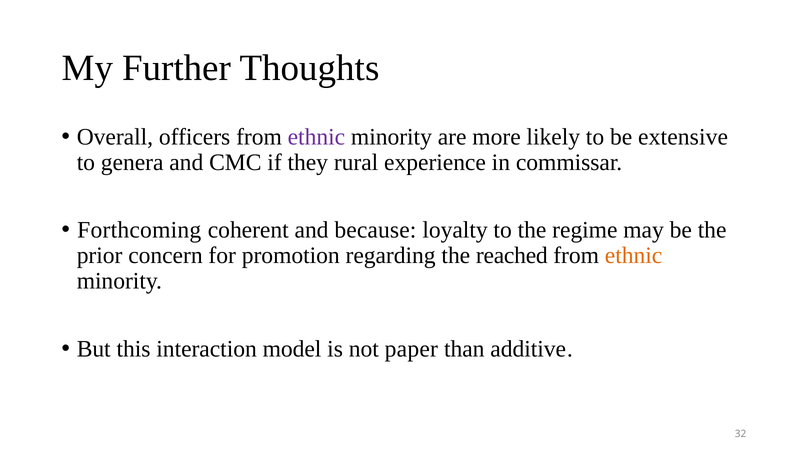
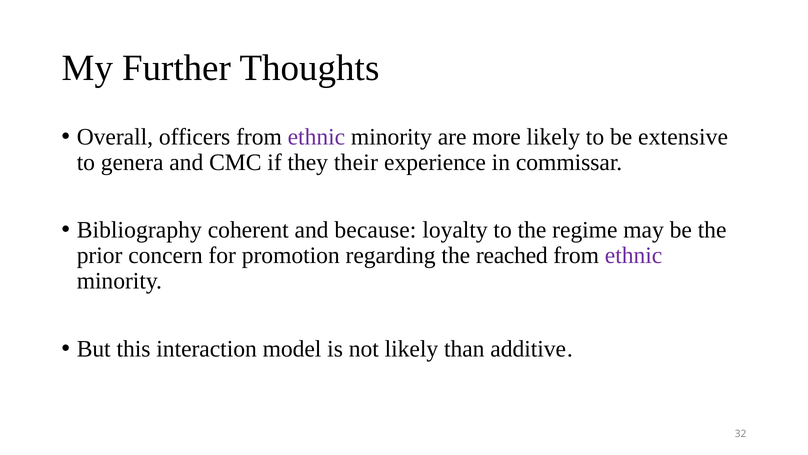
rural: rural -> their (356, 162)
Forthcoming: Forthcoming -> Bibliography (139, 230)
ethnic colour: orange -> purple (634, 255)
not paper: paper -> likely (411, 348)
